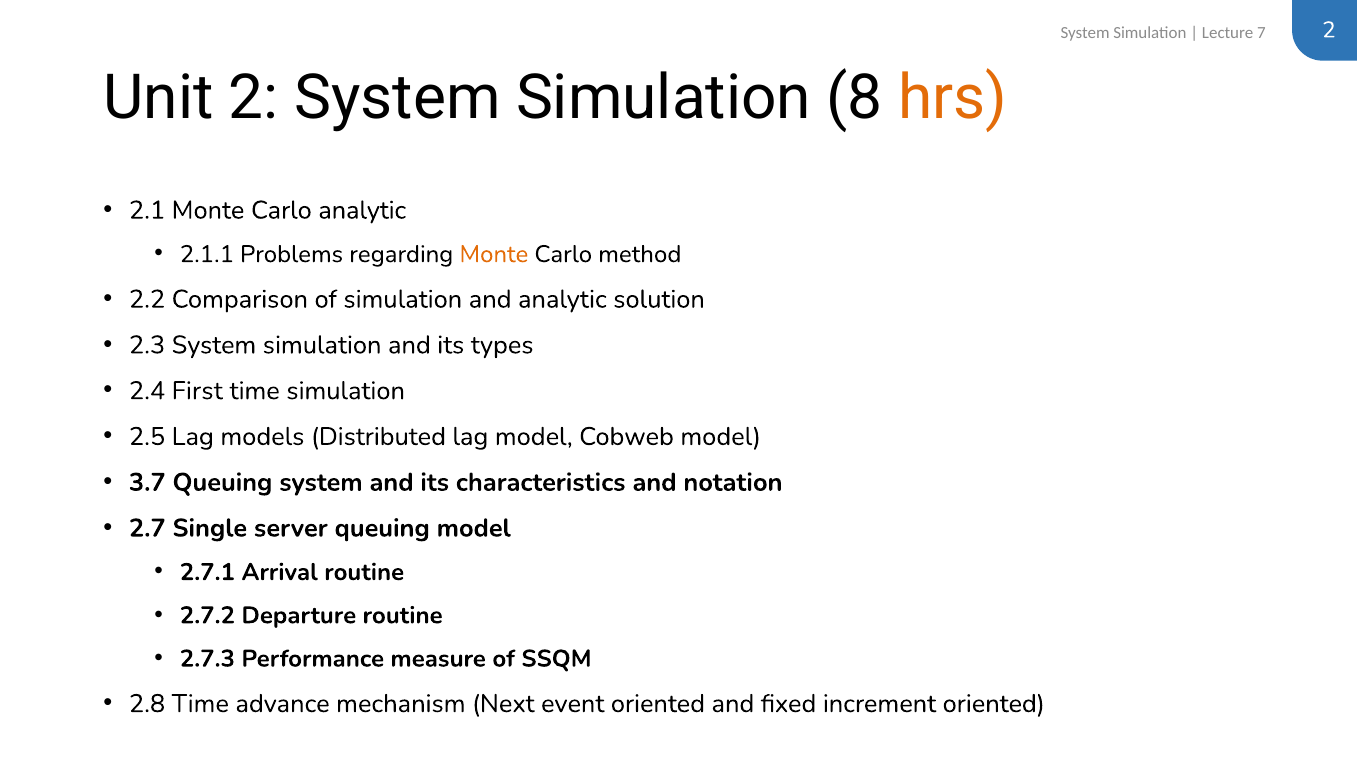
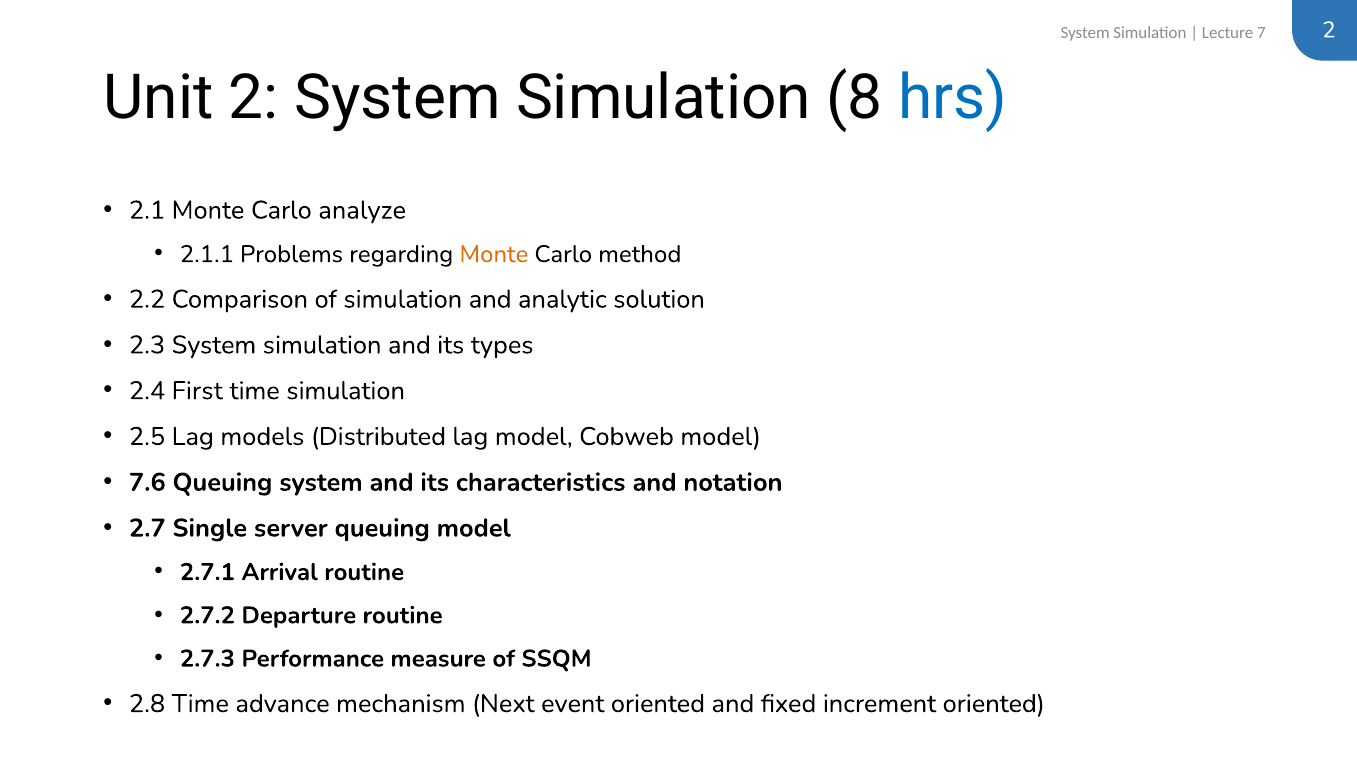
hrs colour: orange -> blue (953, 98)
Carlo analytic: analytic -> analyze (362, 210)
3.7: 3.7 -> 7.6 (147, 483)
